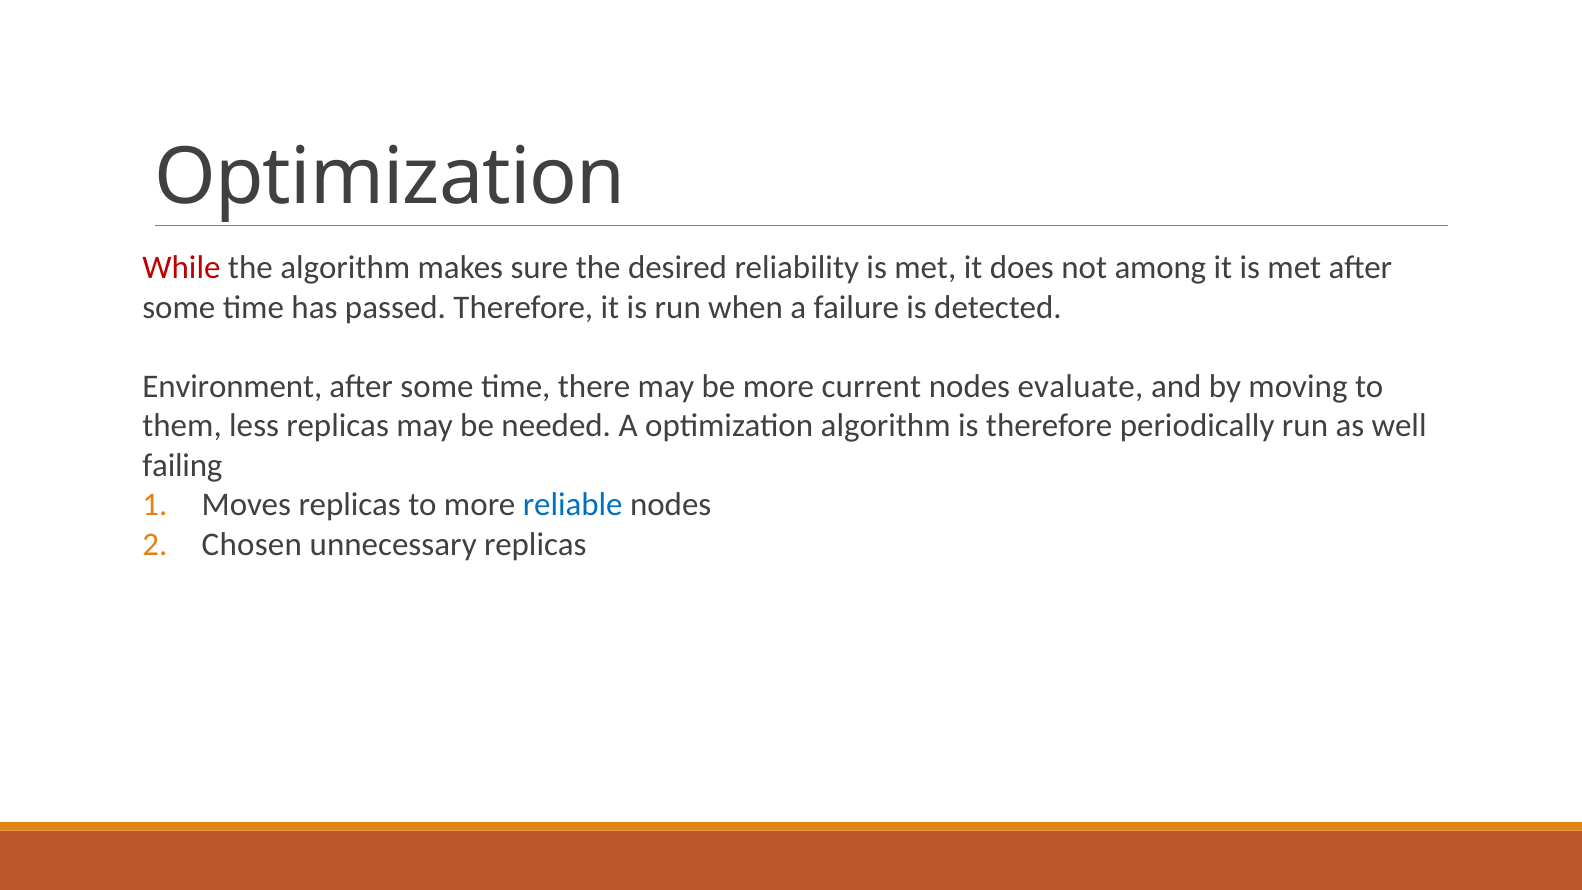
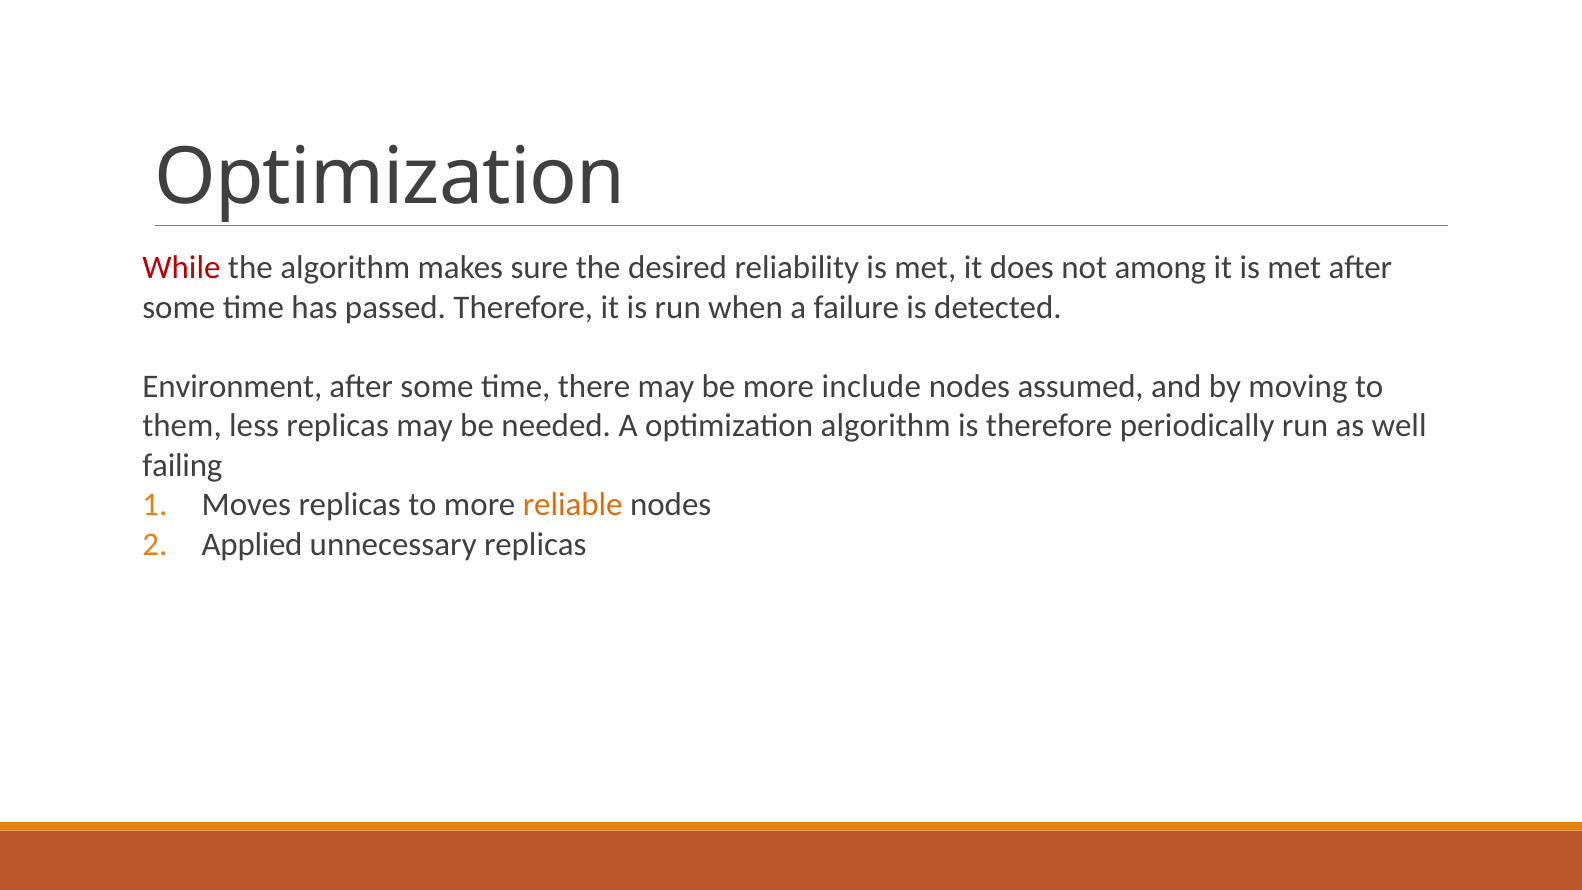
current: current -> include (871, 386)
evaluate: evaluate -> assumed (1081, 386)
reliable colour: blue -> orange (573, 505)
Chosen: Chosen -> Applied (252, 544)
